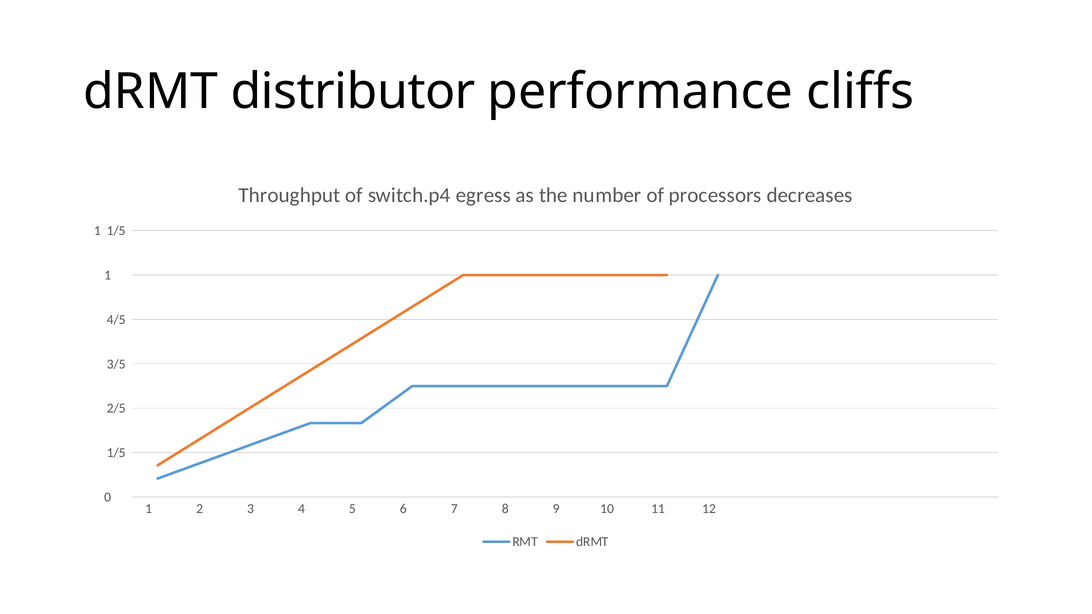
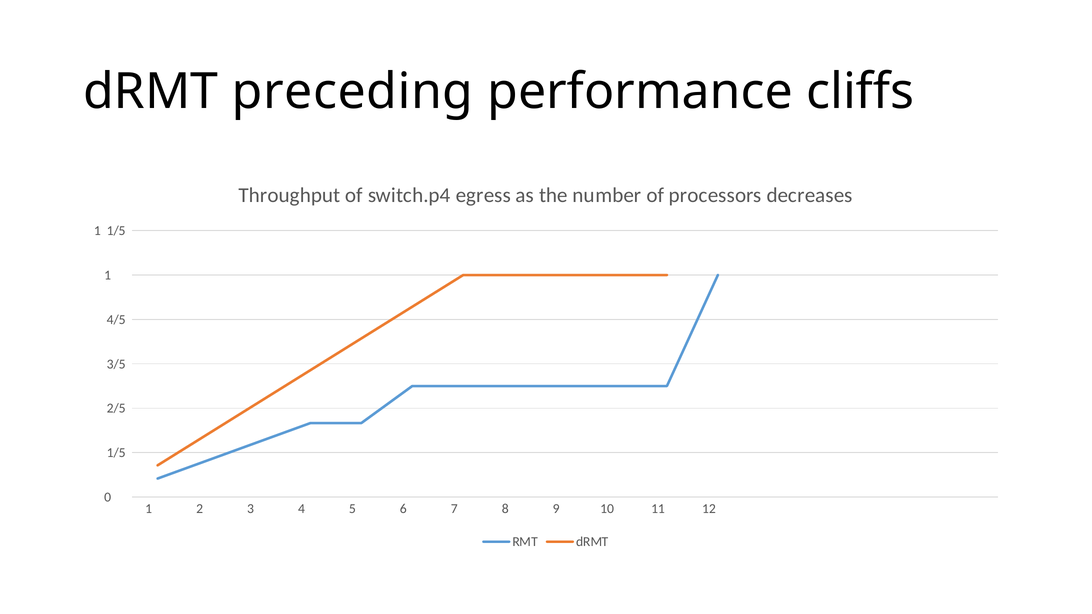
distributor: distributor -> preceding (353, 92)
